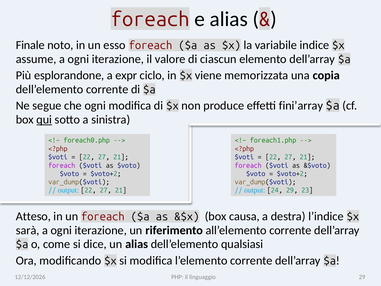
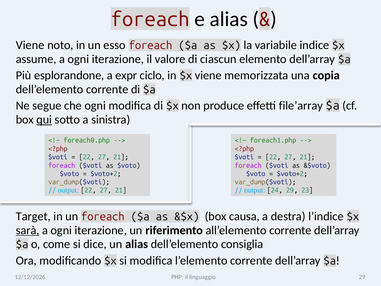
Finale: Finale -> Viene (30, 45)
fini’array: fini’array -> file’array (301, 106)
Atteso: Atteso -> Target (33, 216)
sarà underline: none -> present (28, 230)
qualsiasi: qualsiasi -> consiglia (242, 244)
